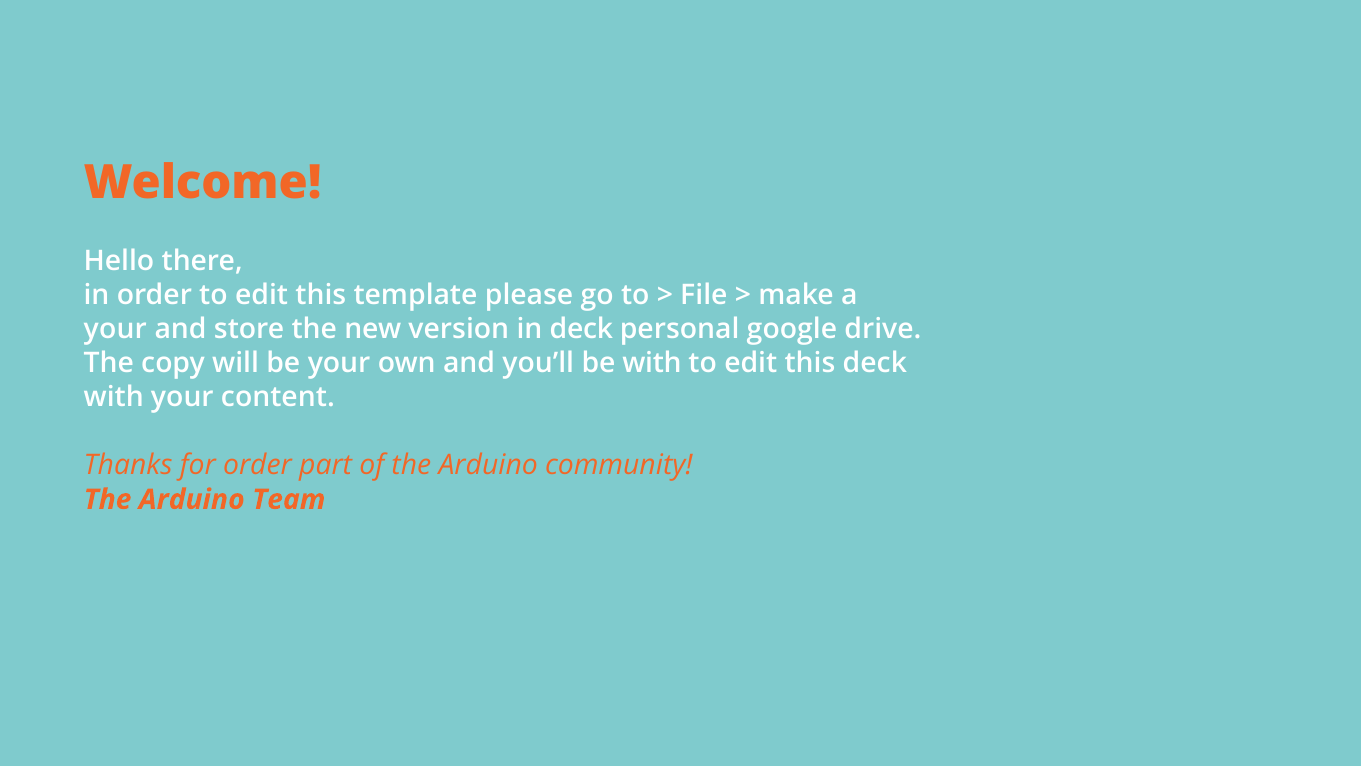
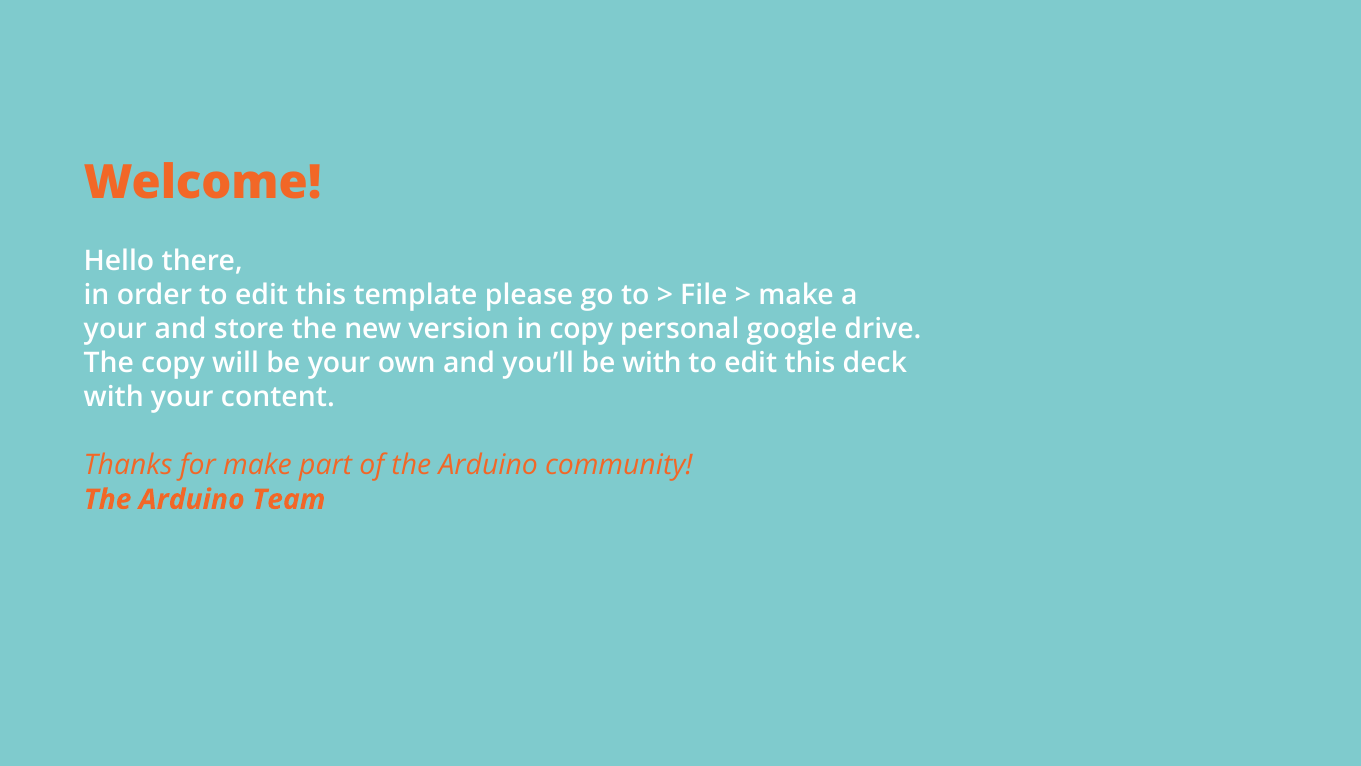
in deck: deck -> copy (581, 329)
for order: order -> make (257, 465)
